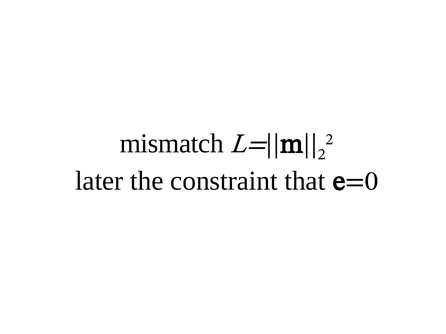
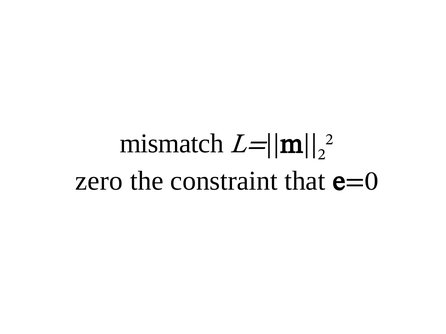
later: later -> zero (99, 181)
